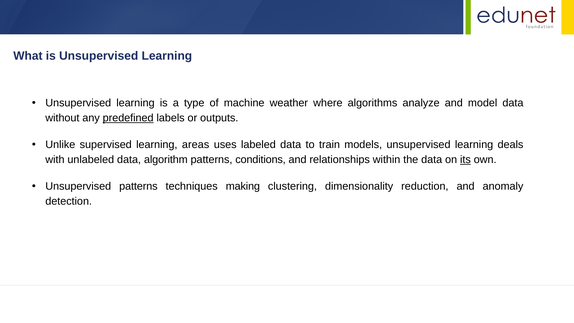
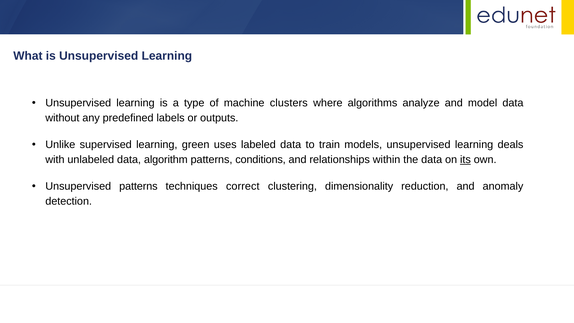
weather: weather -> clusters (289, 103)
predefined underline: present -> none (128, 118)
areas: areas -> green (196, 145)
making: making -> correct (243, 186)
